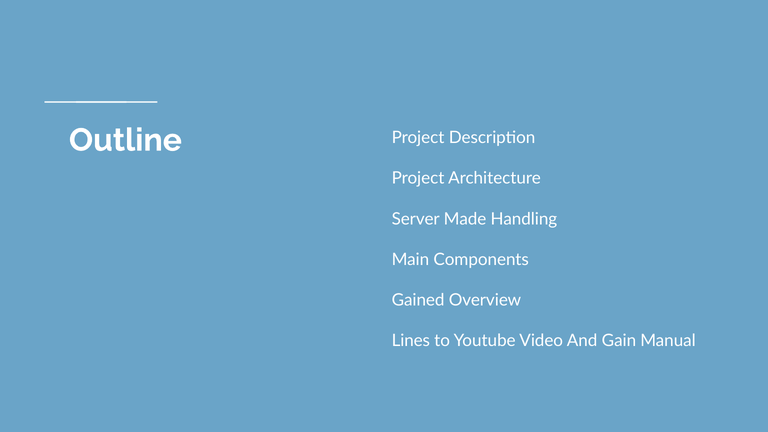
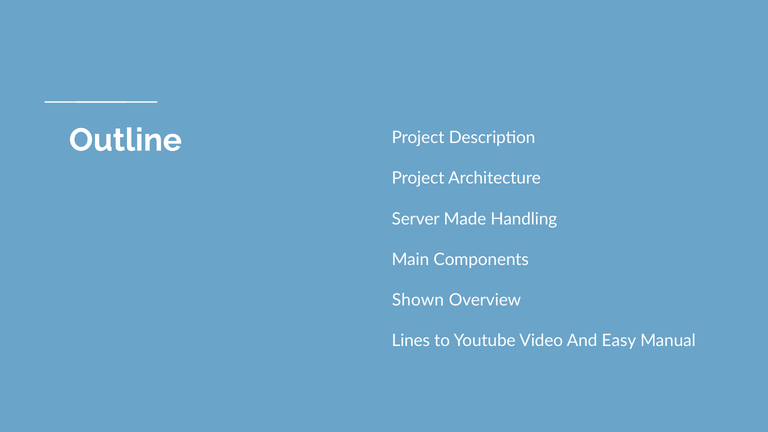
Gained: Gained -> Shown (418, 300)
Gain: Gain -> Easy (619, 341)
